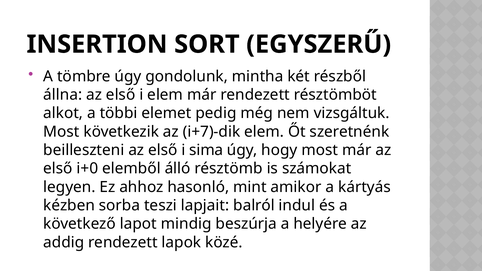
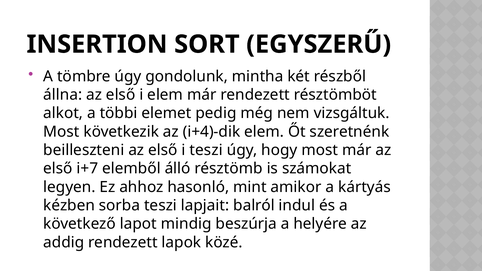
i+7)-dik: i+7)-dik -> i+4)-dik (212, 132)
i sima: sima -> teszi (206, 150)
i+0: i+0 -> i+7 (87, 169)
